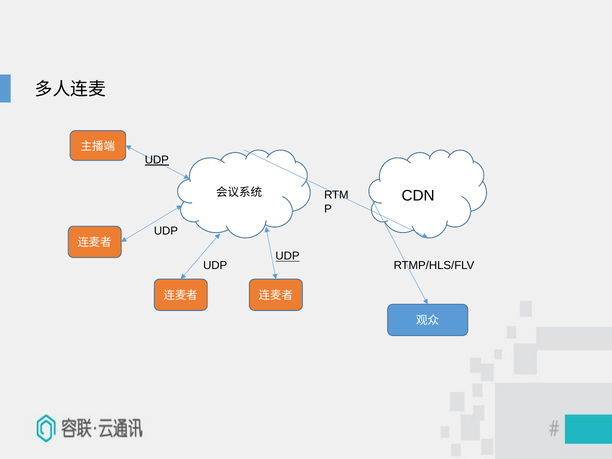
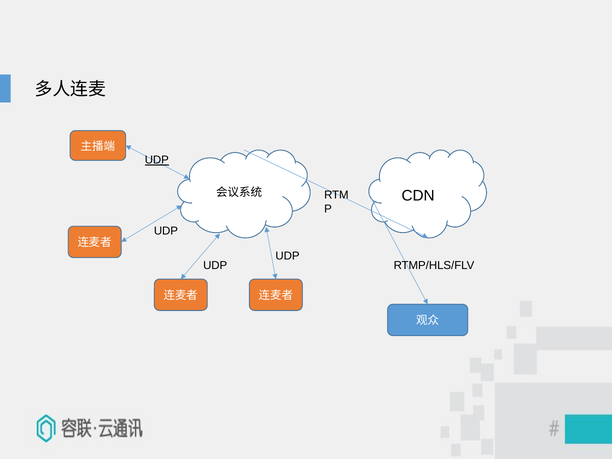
UDP underline: present -> none (288, 256)
